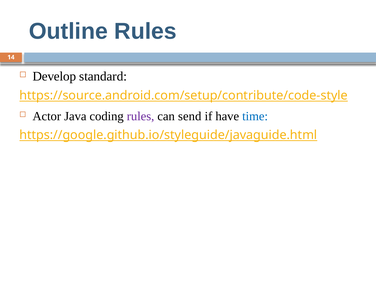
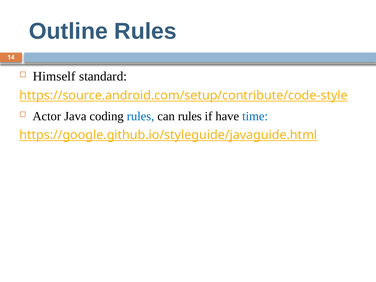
Develop: Develop -> Himself (54, 76)
rules colour: purple -> blue (141, 116)
can send: send -> rules (190, 116)
